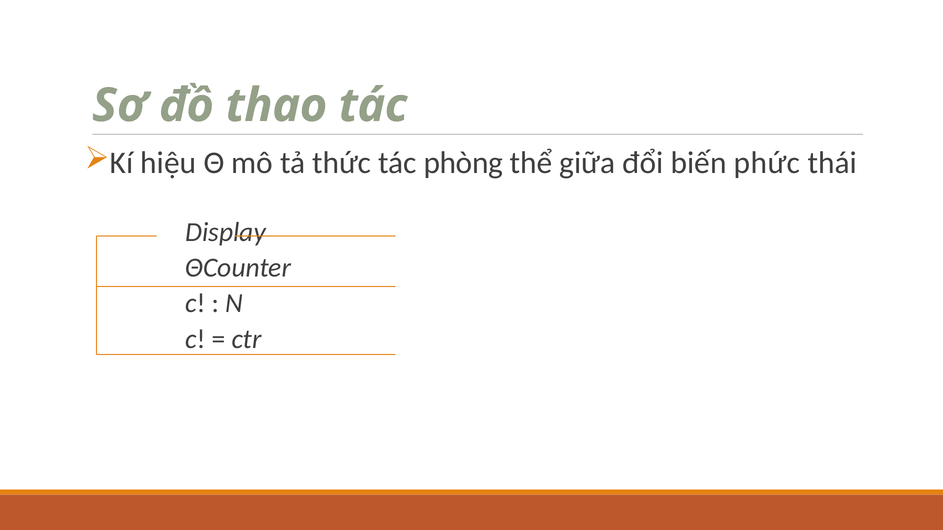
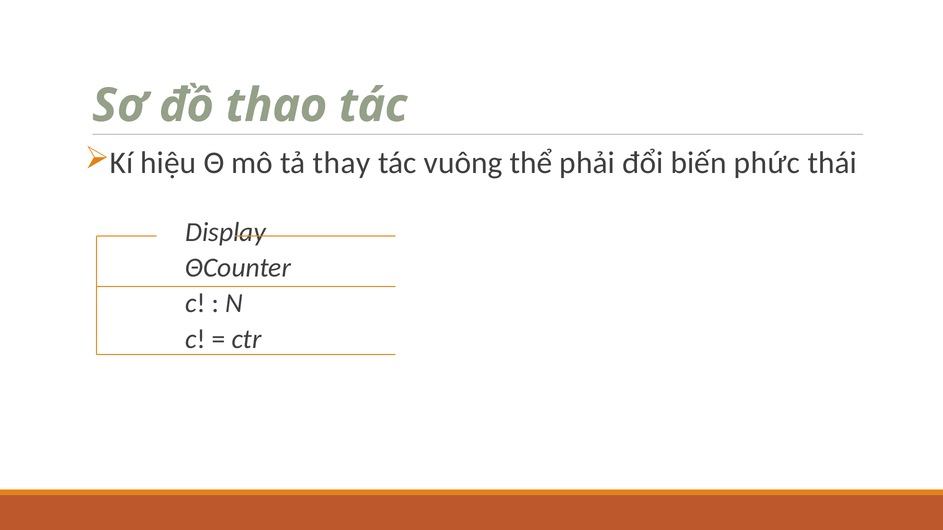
thức: thức -> thay (342, 163)
phòng: phòng -> vuông (463, 163)
giữa: giữa -> phải (587, 163)
